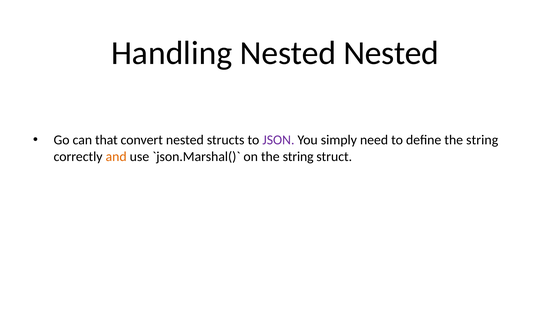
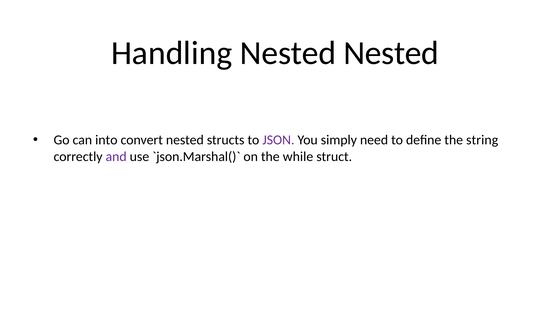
that: that -> into (106, 140)
and colour: orange -> purple (116, 157)
on the string: string -> while (298, 157)
